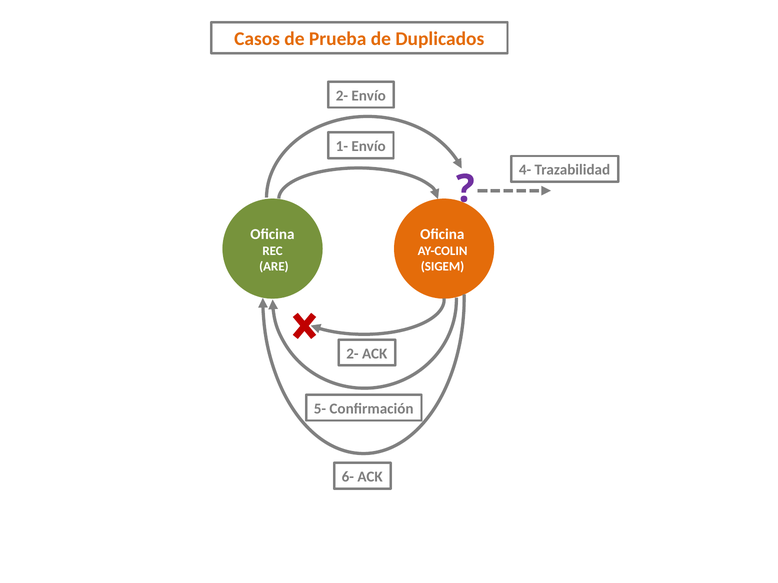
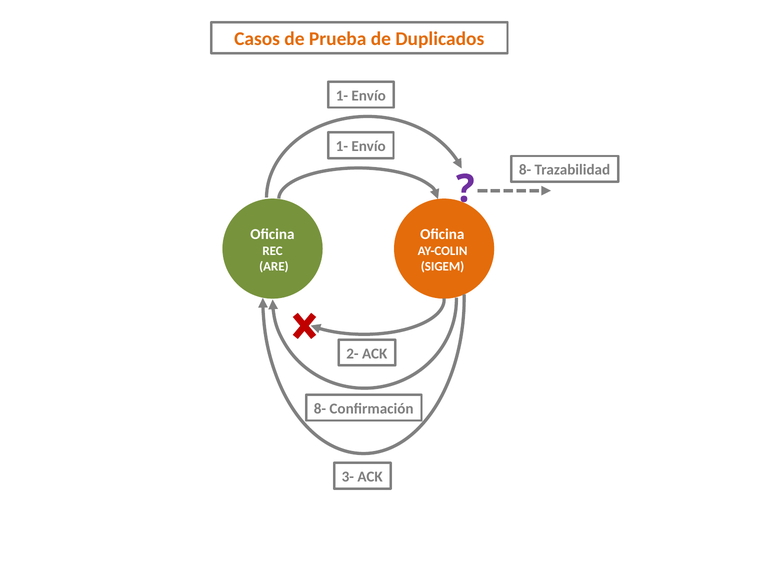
2-: 2- -> 1- (342, 96)
4-: 4- -> 8- (525, 170)
5-: 5- -> 8- (320, 409)
6-: 6- -> 3- (348, 477)
